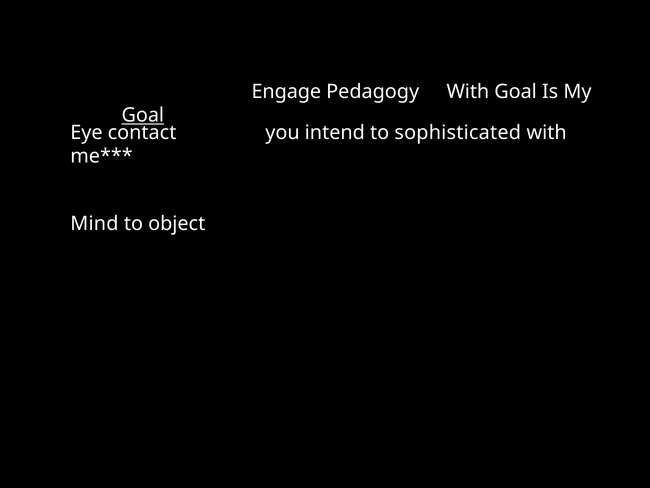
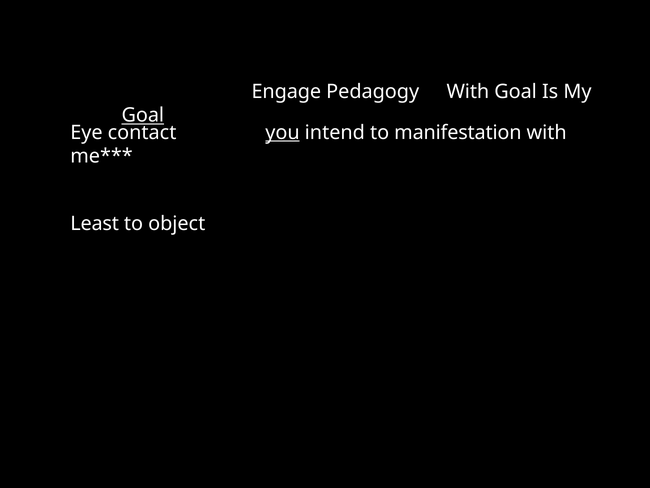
you underline: none -> present (283, 132)
sophisticated: sophisticated -> manifestation (458, 132)
Mind: Mind -> Least (95, 224)
